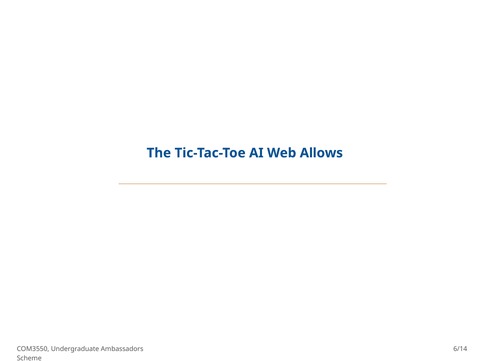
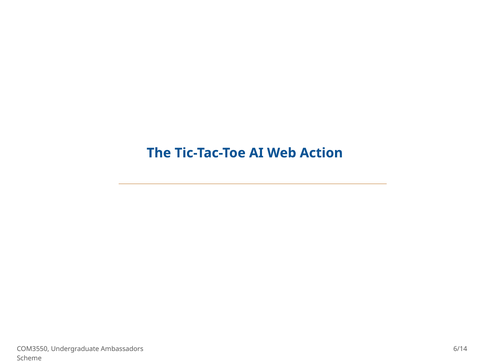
Allows: Allows -> Action (321, 153)
